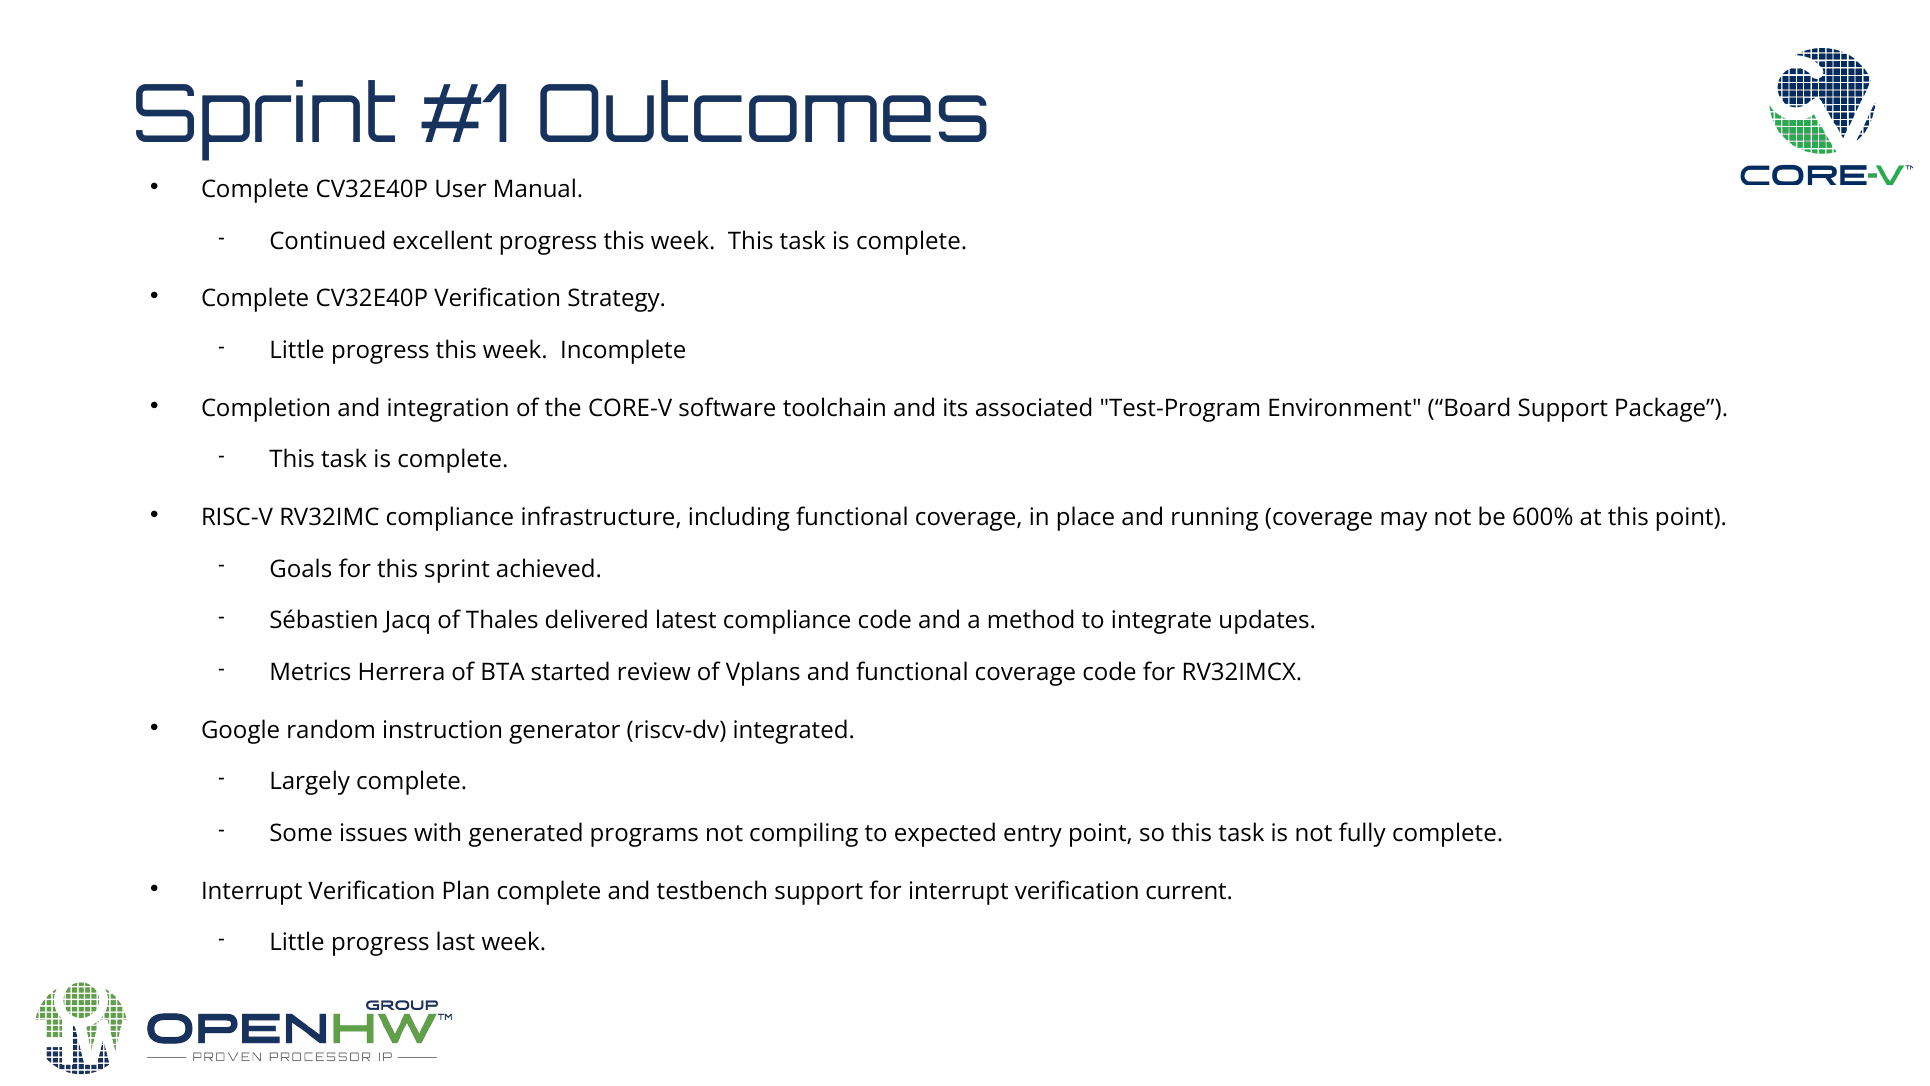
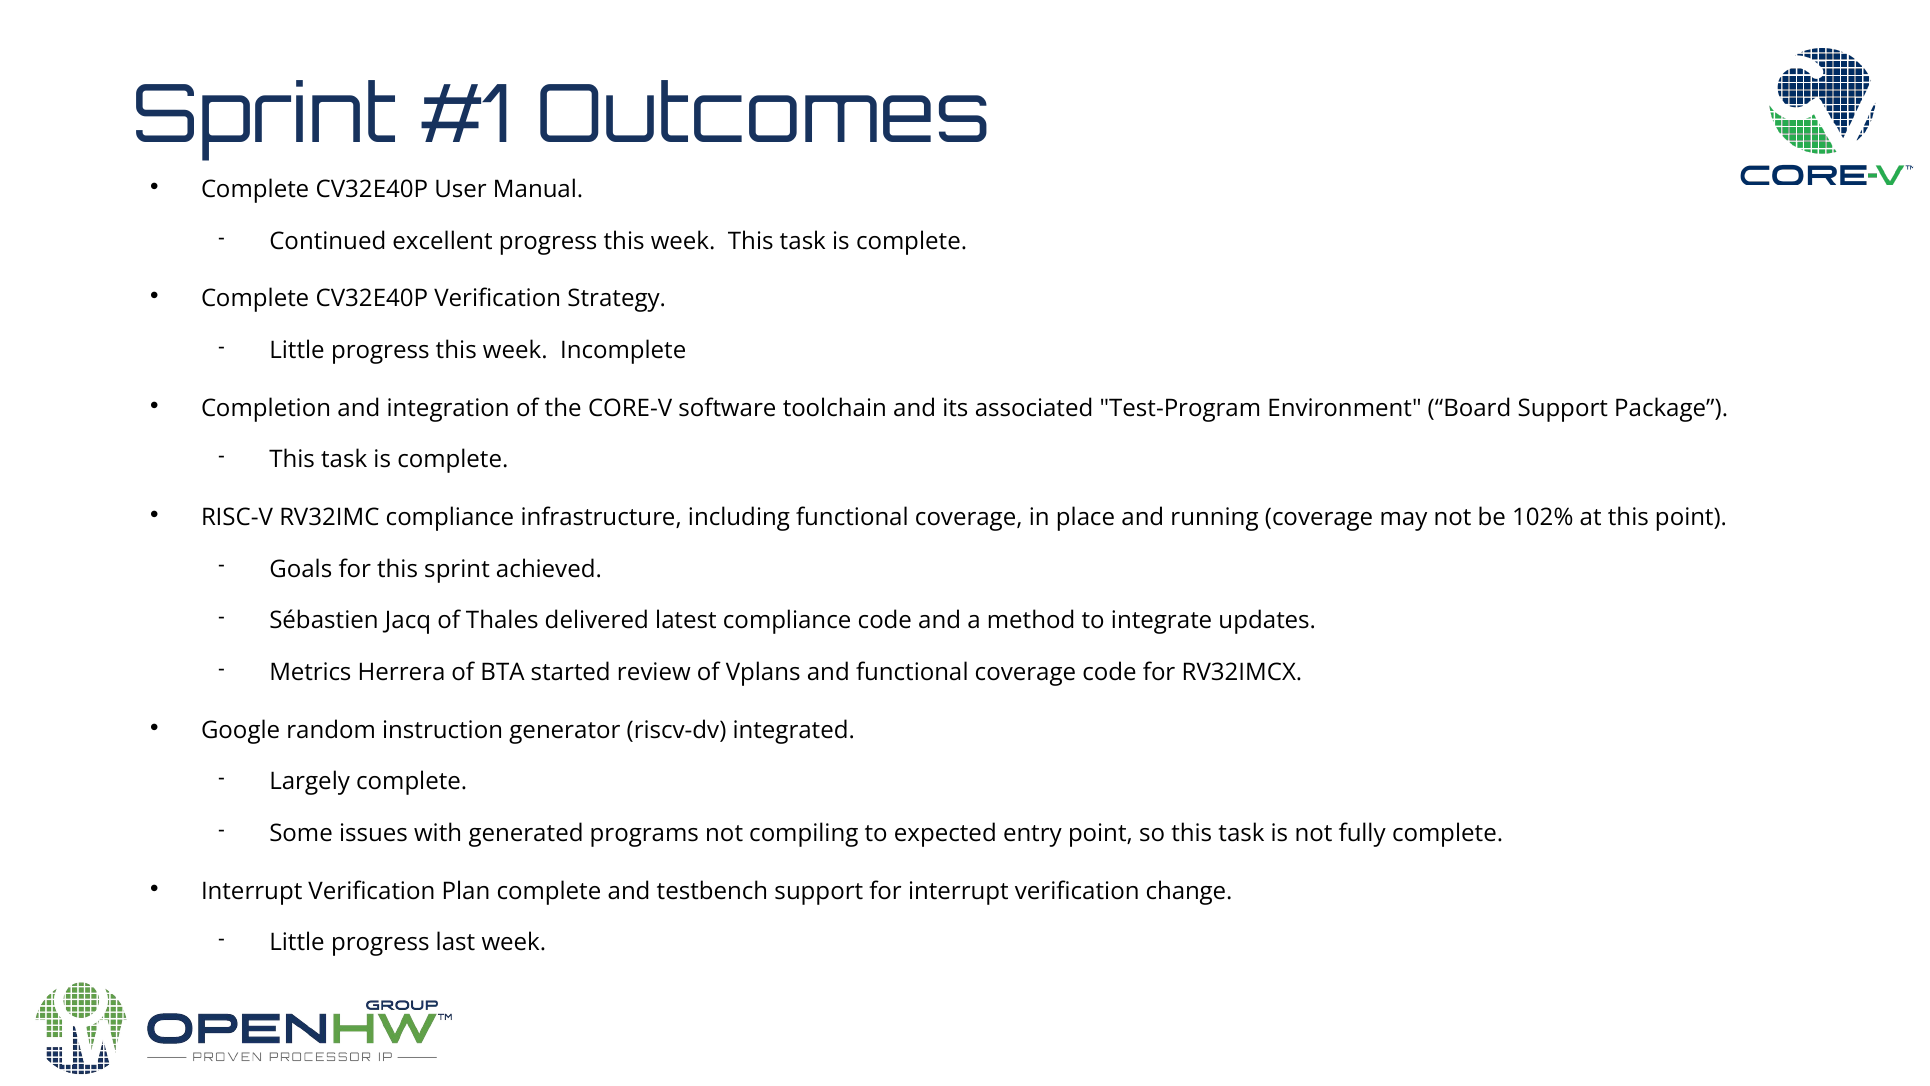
600%: 600% -> 102% (1543, 517)
current: current -> change (1189, 891)
